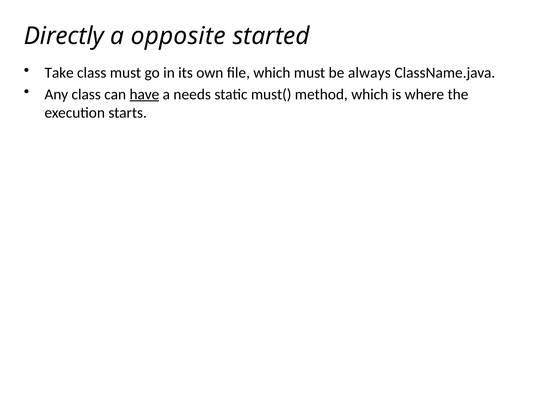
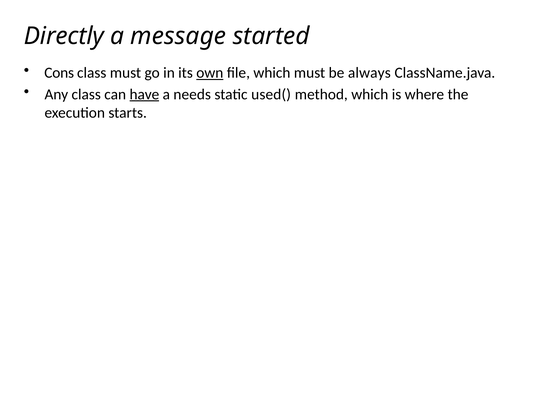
opposite: opposite -> message (178, 36)
Take: Take -> Cons (59, 73)
own underline: none -> present (210, 73)
must(: must( -> used( (271, 94)
